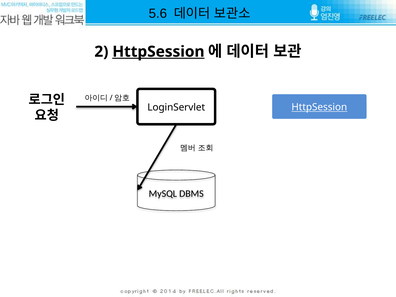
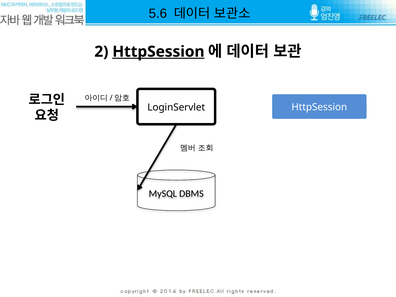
HttpSession underline: present -> none (319, 107)
